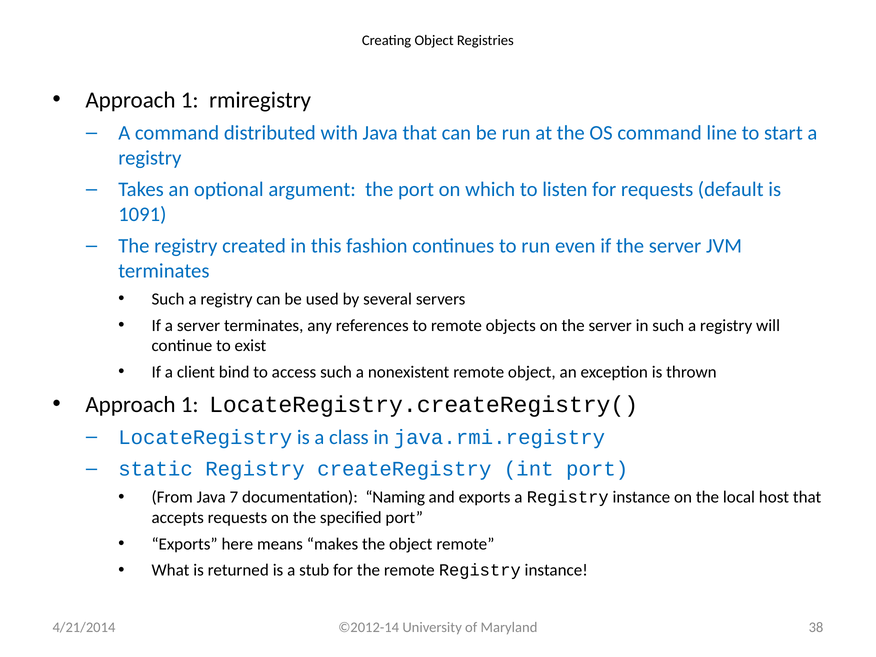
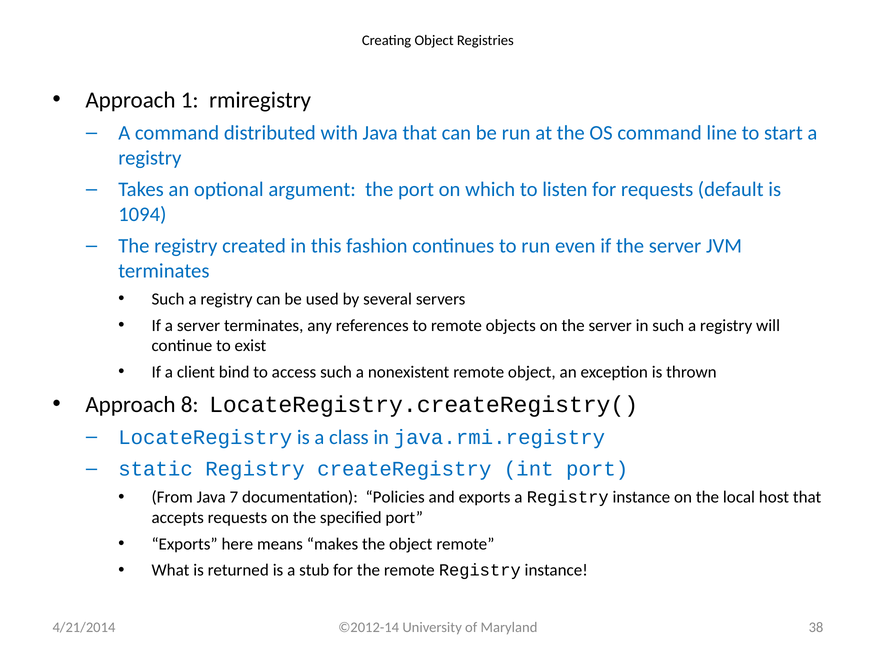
1091: 1091 -> 1094 (142, 214)
1: 1 -> 8 (190, 404)
Naming: Naming -> Policies (395, 497)
